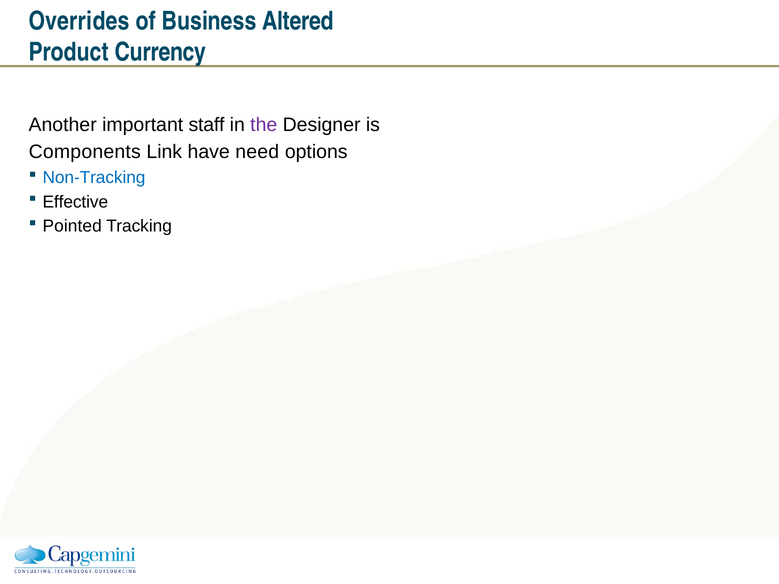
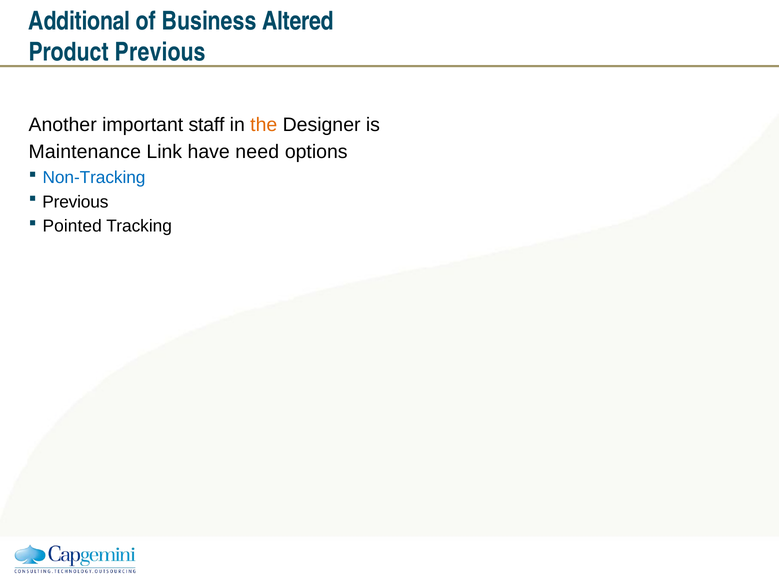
Overrides: Overrides -> Additional (79, 21)
Product Currency: Currency -> Previous (160, 52)
the colour: purple -> orange (264, 125)
Components: Components -> Maintenance (85, 152)
Effective: Effective -> Previous (75, 202)
